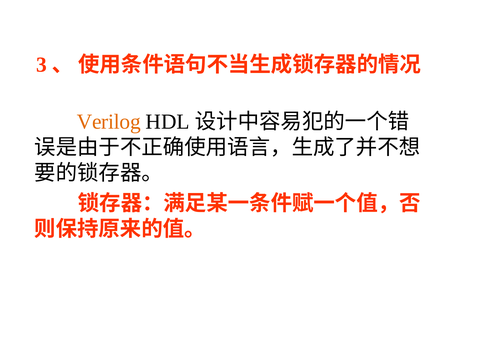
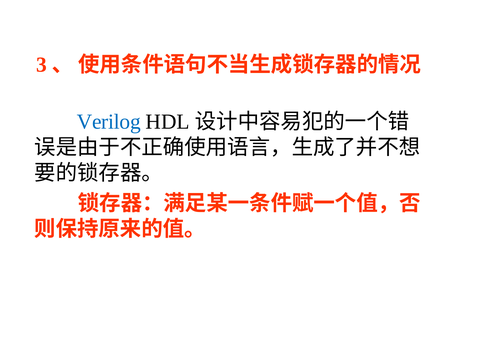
Verilog colour: orange -> blue (109, 122)
